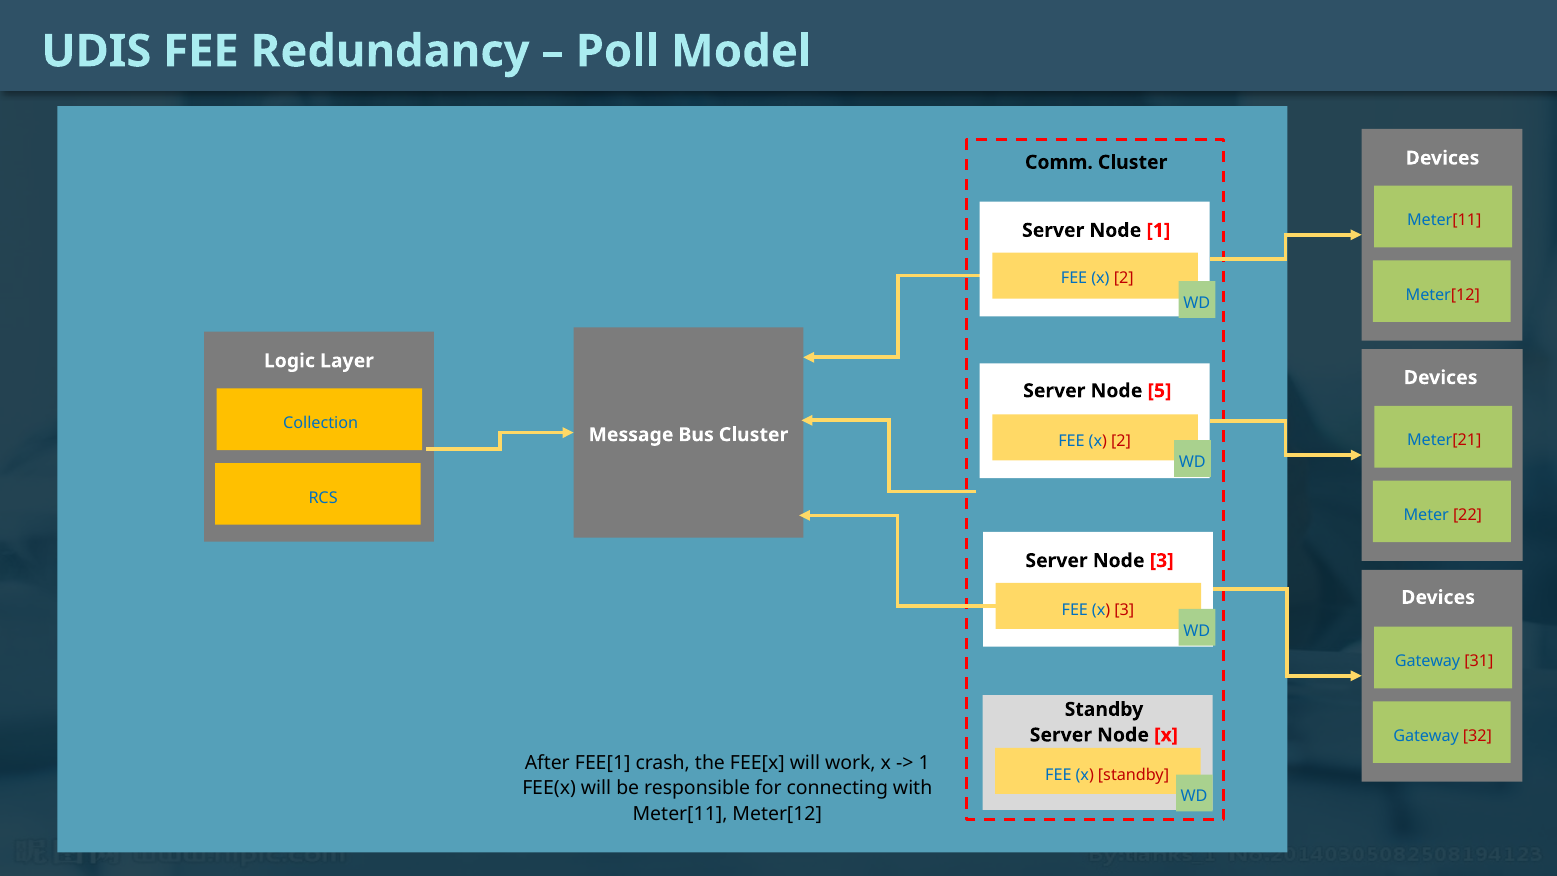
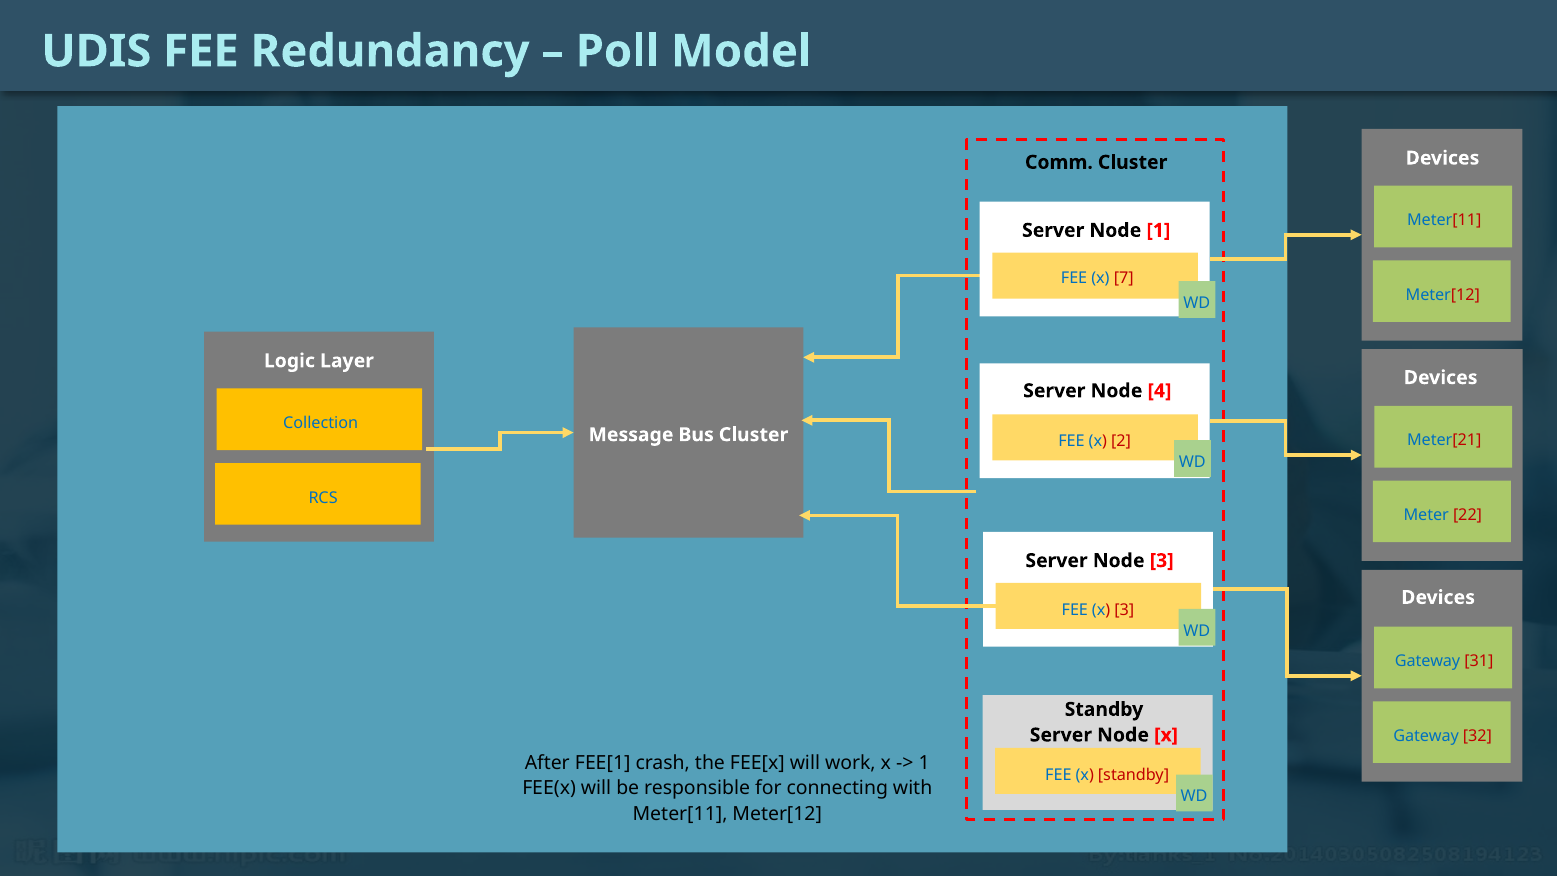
2: 2 -> 7 (1124, 278)
5: 5 -> 4 (1159, 391)
